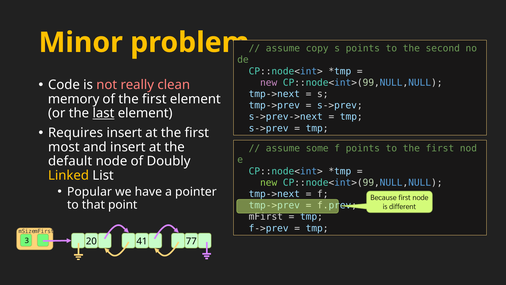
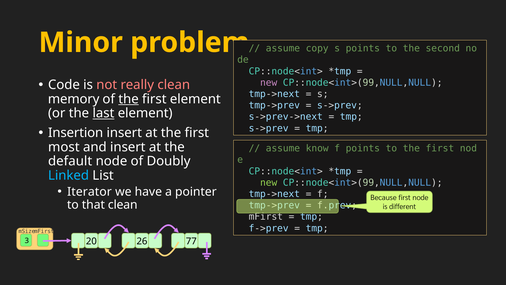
the underline: none -> present (129, 99)
Requires: Requires -> Insertion (76, 133)
some: some -> know (317, 148)
Linked colour: yellow -> light blue (69, 175)
Popular: Popular -> Iterator (89, 192)
that point: point -> clean (123, 205)
41: 41 -> 26 (142, 241)
